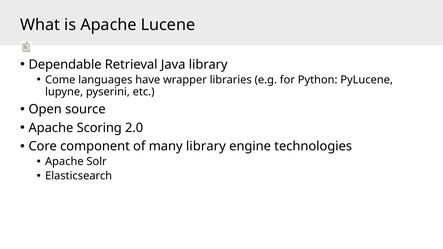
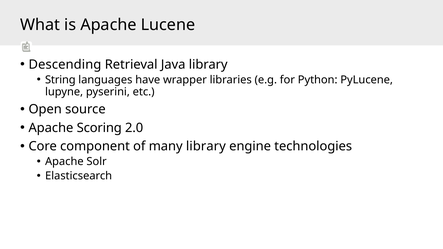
Dependable: Dependable -> Descending (65, 65)
Come: Come -> String (60, 80)
